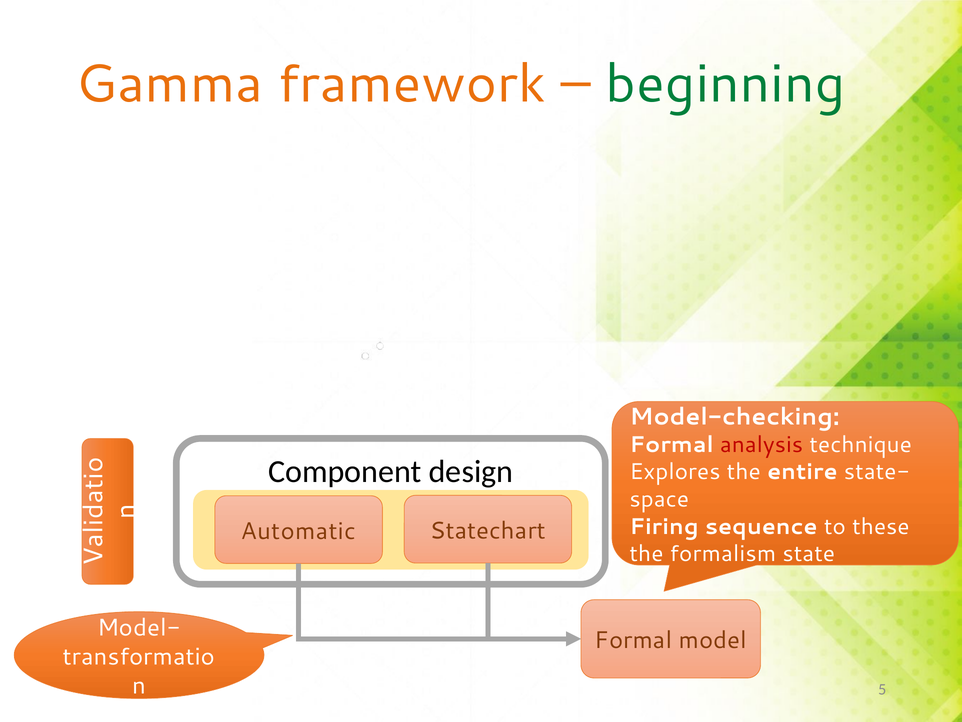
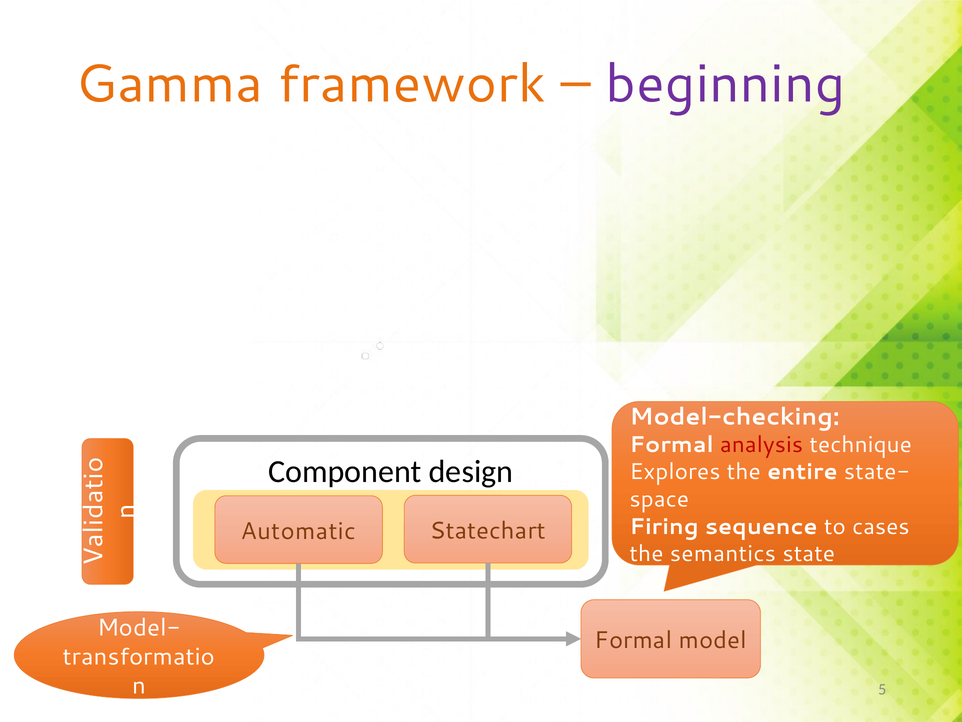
beginning colour: green -> purple (725, 84)
these: these -> cases (881, 526)
formalism: formalism -> semantics (723, 553)
